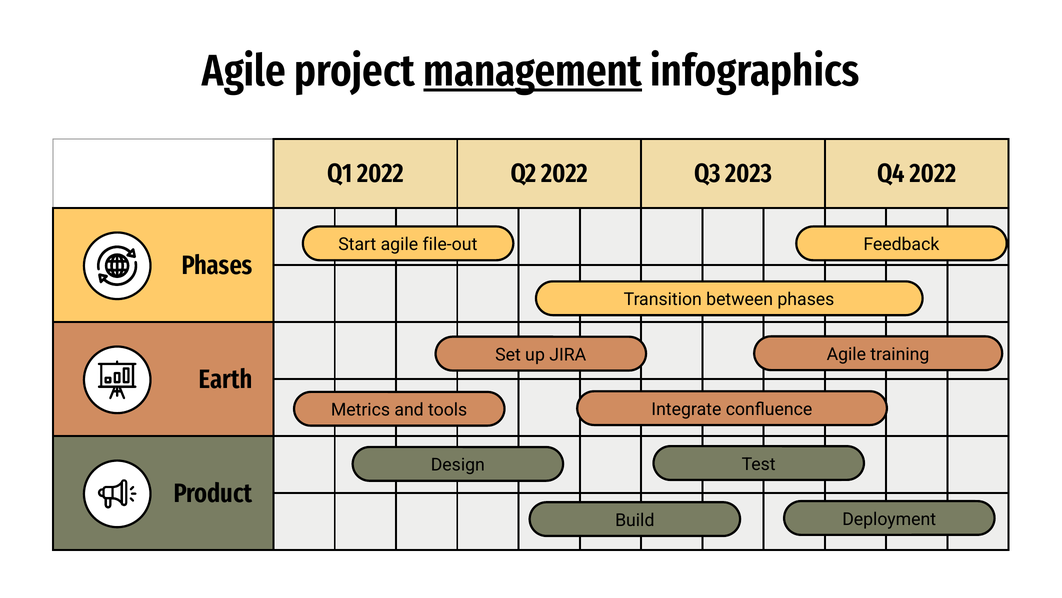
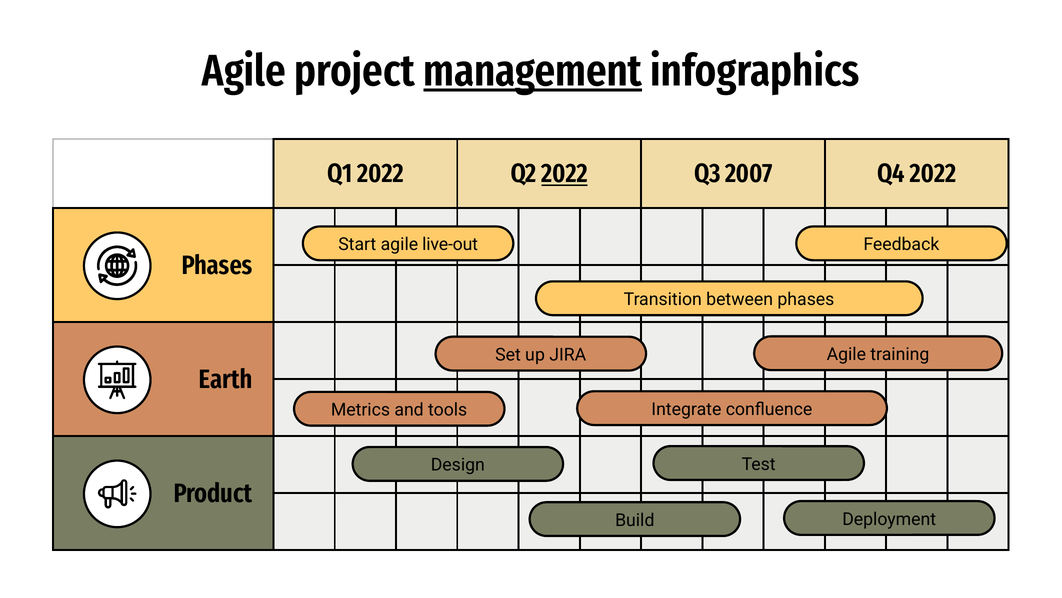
2022 underline: none -> present (565, 173)
2023: 2023 -> 2007 (749, 173)
file-out: file-out -> live-out (450, 244)
